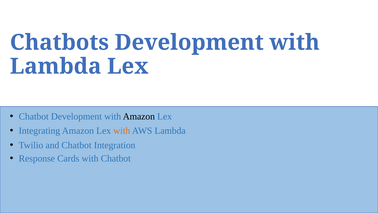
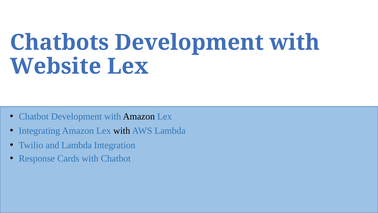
Lambda: Lambda -> Website (56, 66)
with colour: orange -> black (122, 131)
and Chatbot: Chatbot -> Lambda (77, 145)
